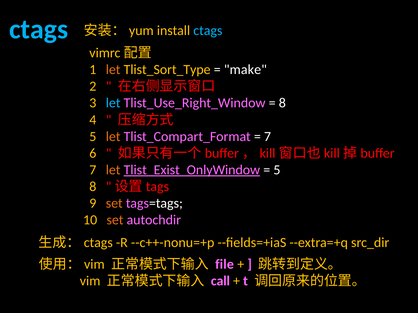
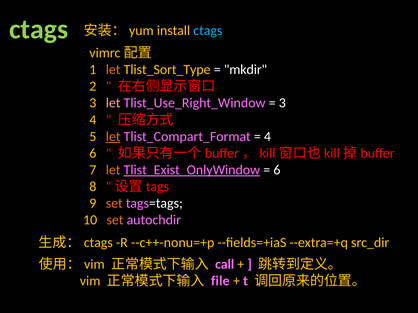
ctags colour: light blue -> light green (39, 29)
make: make -> mkdir (246, 70)
let colour: light blue -> pink (113, 103)
8: 8 -> 3 (282, 103)
let underline: none -> present (113, 137)
7: 7 -> 4 (268, 137)
5: 5 -> 6 (277, 170)
file: file -> call (225, 265)
call: call -> file (220, 281)
